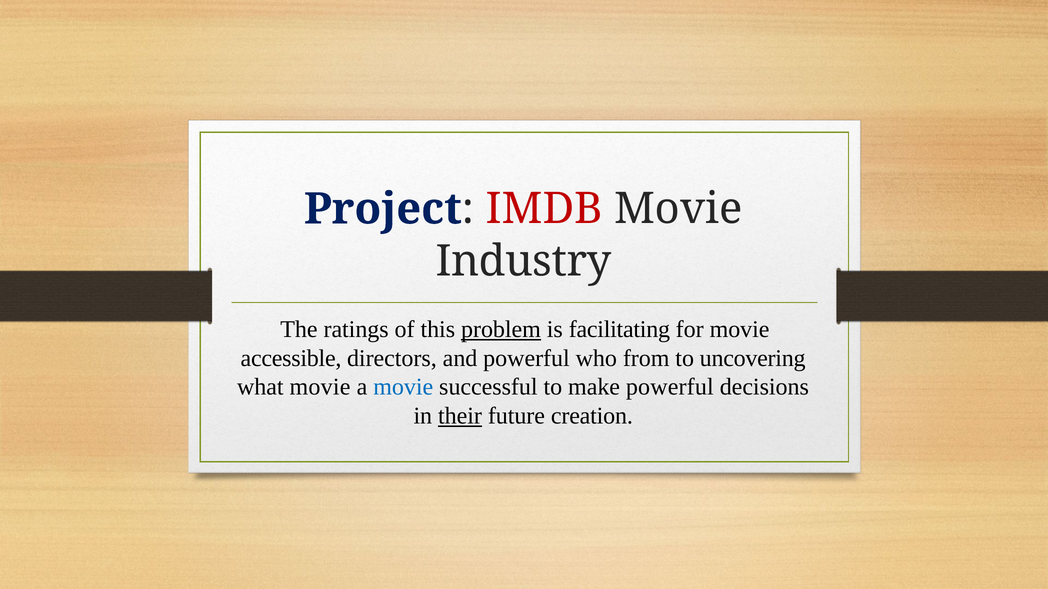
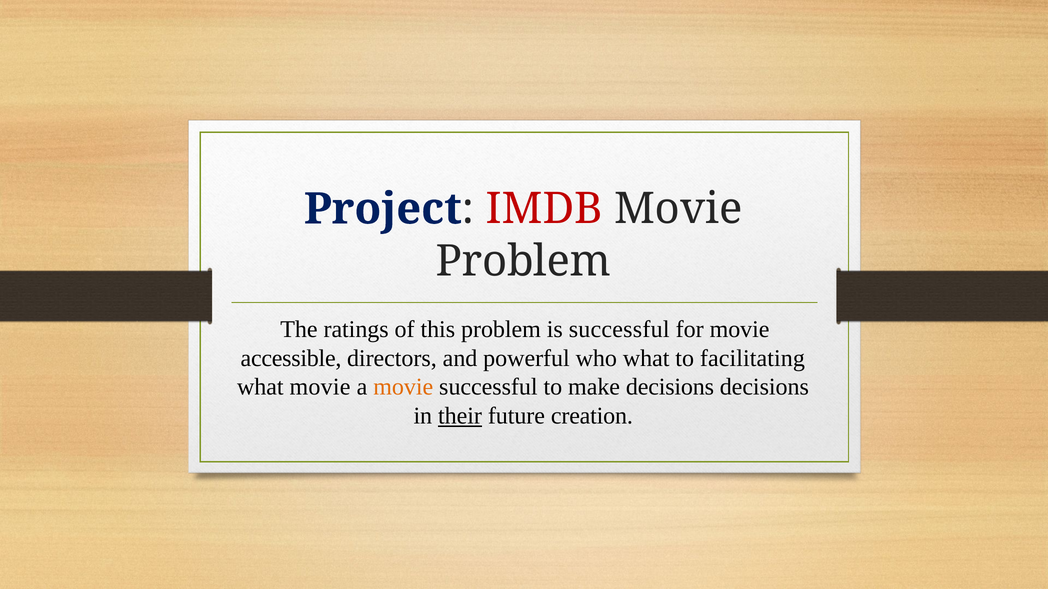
Industry: Industry -> Problem (523, 262)
problem underline: present -> none (501, 330)
is facilitating: facilitating -> successful (619, 330)
who from: from -> what (646, 358)
uncovering: uncovering -> facilitating (752, 358)
movie colour: blue -> orange (403, 387)
make powerful: powerful -> decisions (670, 387)
